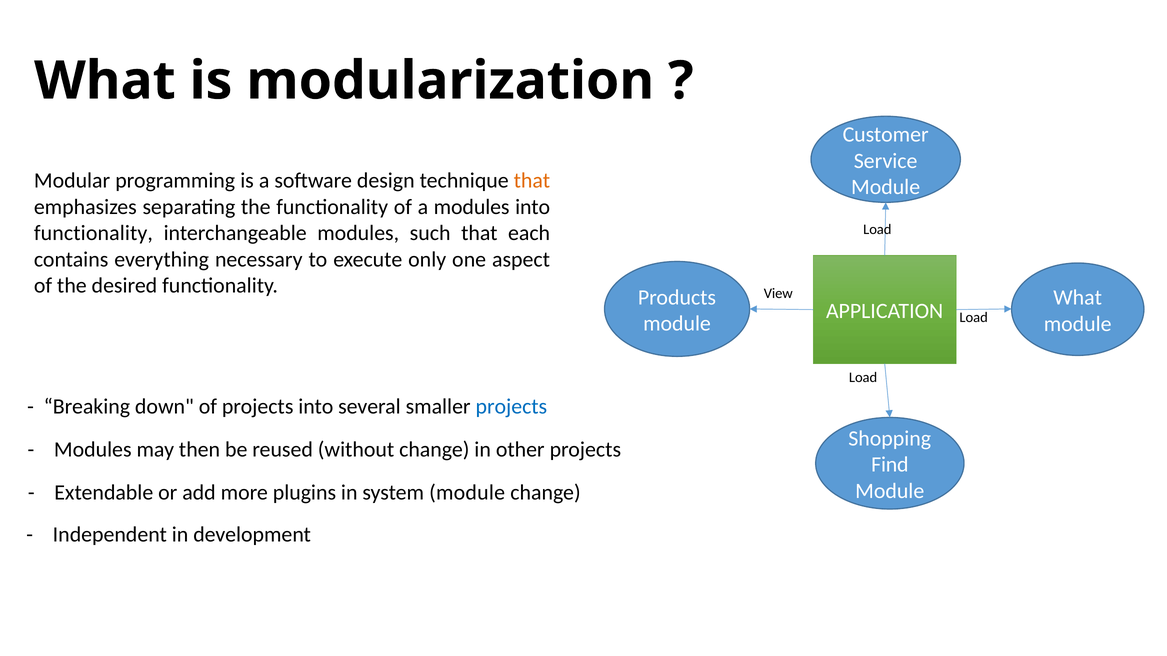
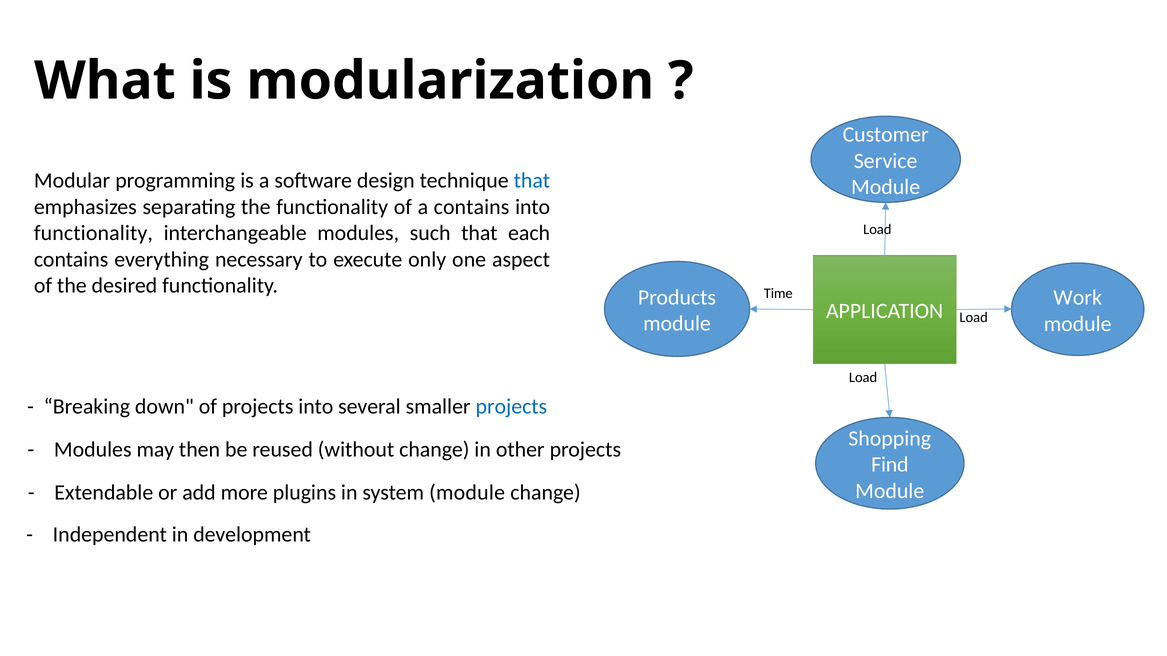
that colour: orange -> blue (532, 181)
a modules: modules -> contains (472, 207)
View: View -> Time (778, 293)
What: What -> Work (1078, 298)
